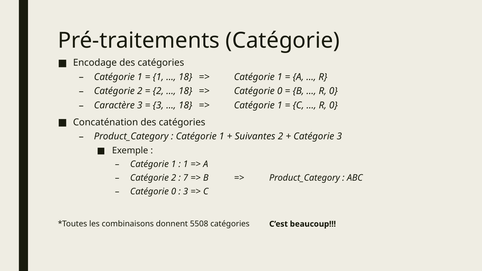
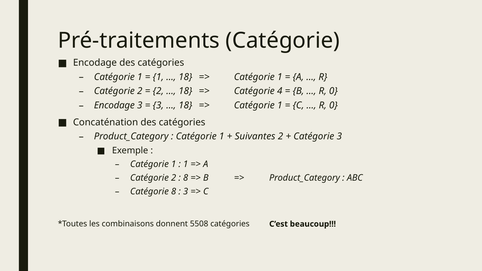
0: 0 -> 4 (280, 91)
Caractère: Caractère -> Encodage (114, 105)
7: 7 -> 8 (186, 178)
0: 0 -> 8 (174, 192)
